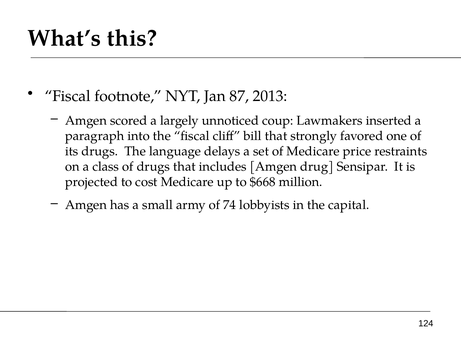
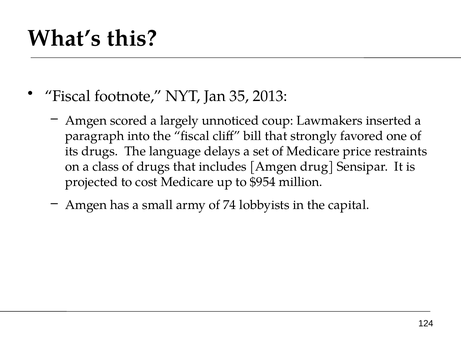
87: 87 -> 35 (239, 96)
$668: $668 -> $954 (263, 182)
